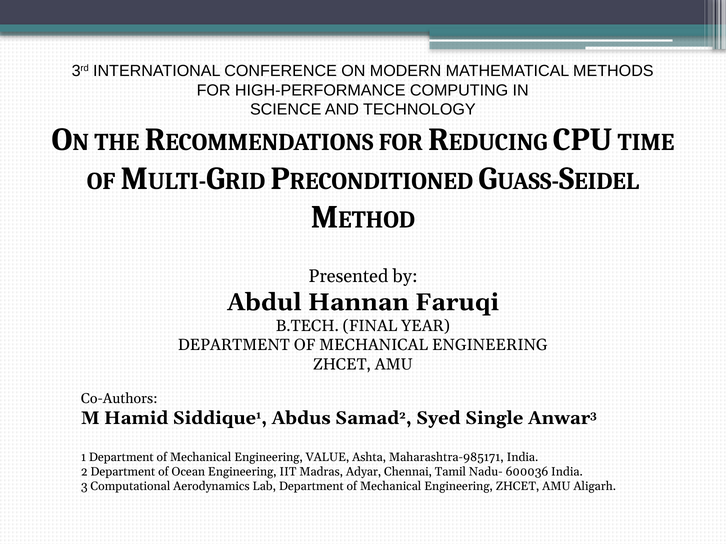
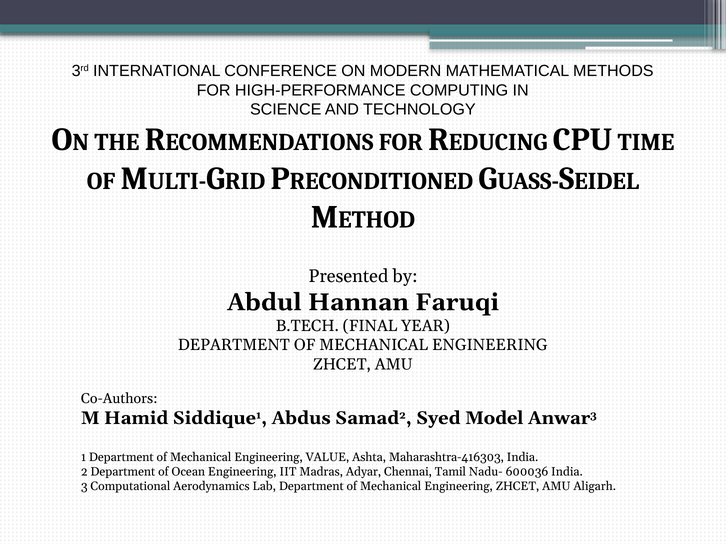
Single: Single -> Model (494, 418)
Maharashtra-985171: Maharashtra-985171 -> Maharashtra-416303 (446, 458)
